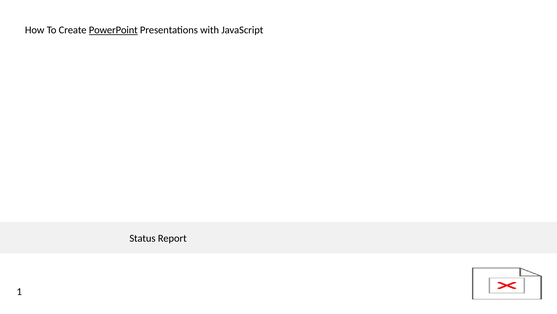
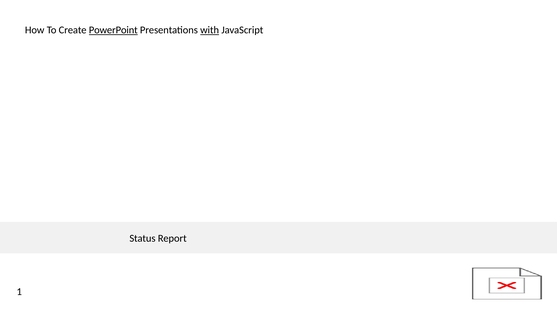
with underline: none -> present (210, 30)
